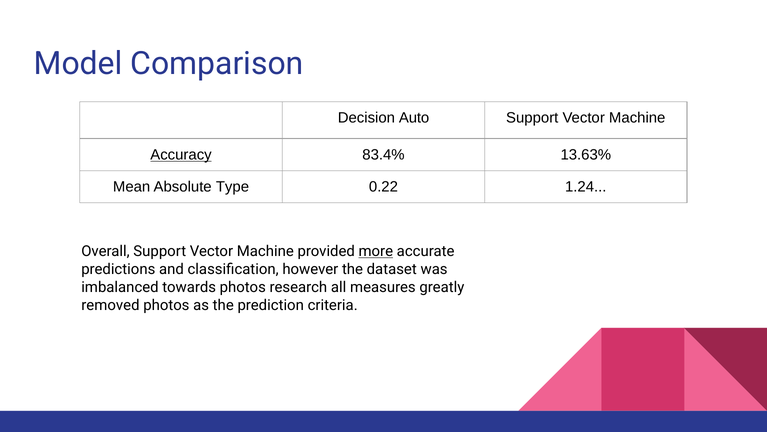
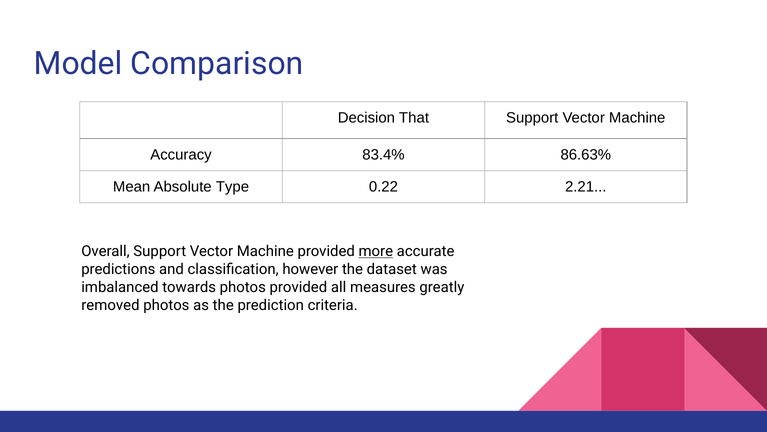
Auto: Auto -> That (414, 118)
Accuracy underline: present -> none (181, 155)
13.63%: 13.63% -> 86.63% (586, 155)
1.24: 1.24 -> 2.21 (586, 187)
photos research: research -> provided (298, 287)
